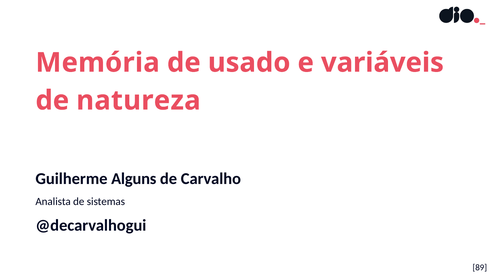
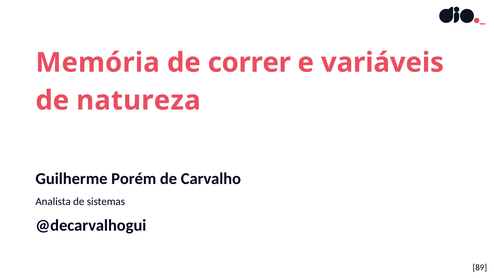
usado: usado -> correr (249, 63)
Alguns: Alguns -> Porém (134, 179)
